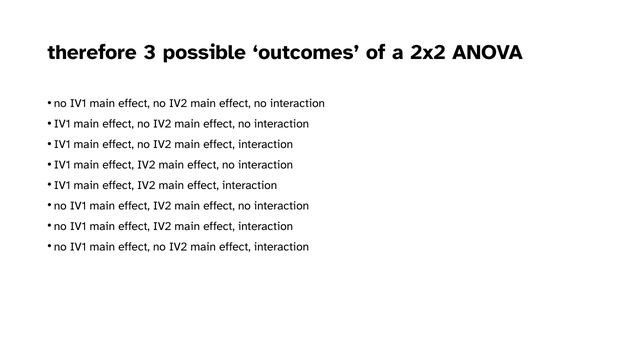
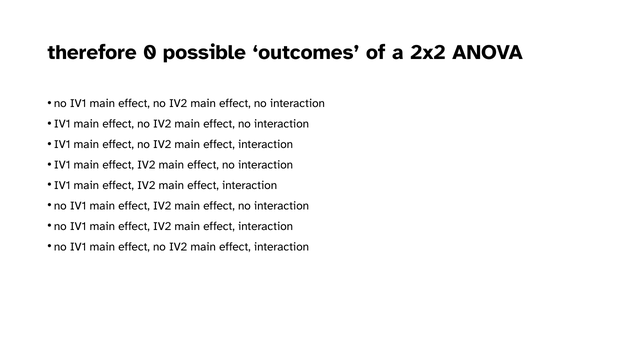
3: 3 -> 0 (150, 52)
